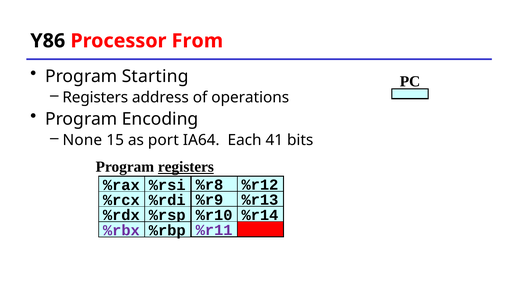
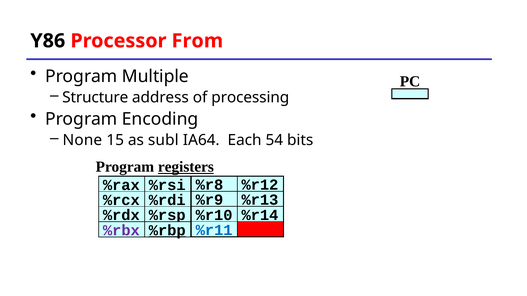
Starting: Starting -> Multiple (155, 76)
Registers: Registers -> Structure (95, 98)
operations: operations -> processing (250, 98)
port: port -> subl (163, 140)
41: 41 -> 54 (274, 140)
%r11 colour: purple -> blue (214, 230)
%rbp underline: none -> present (167, 231)
